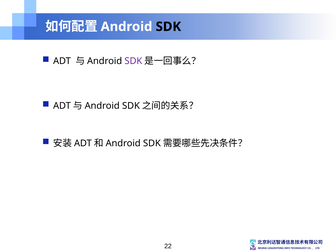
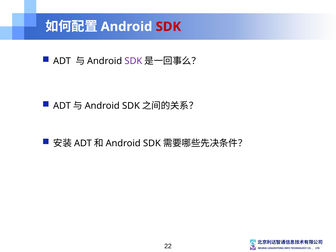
SDK colour: black -> red (168, 27)
